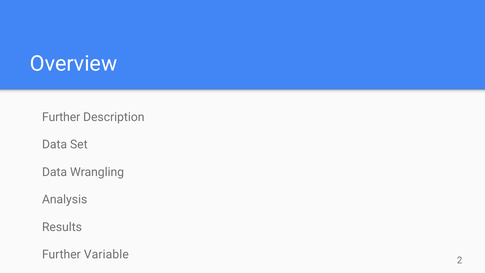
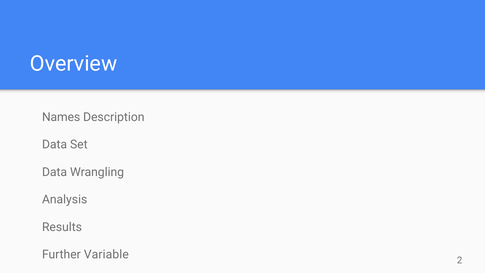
Further: Further -> Names (61, 117)
